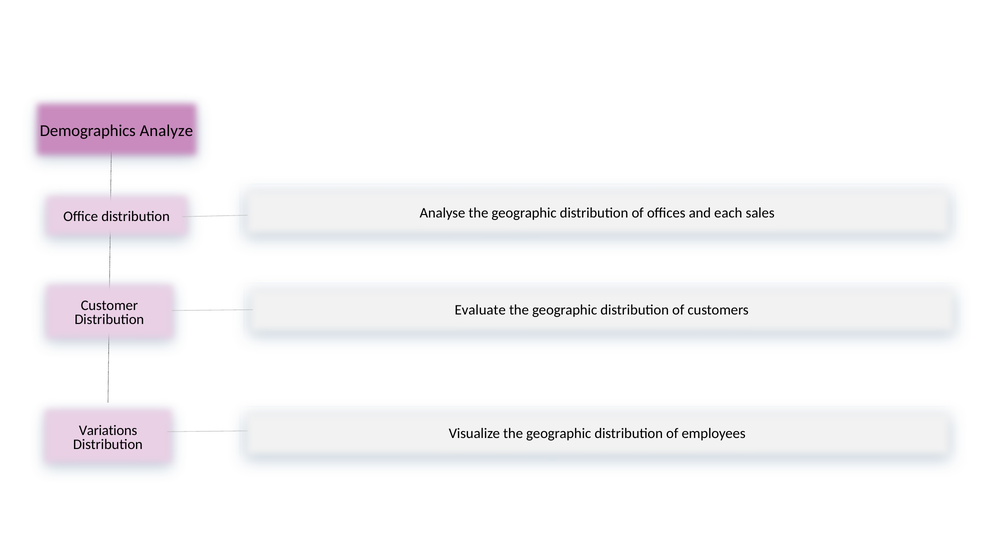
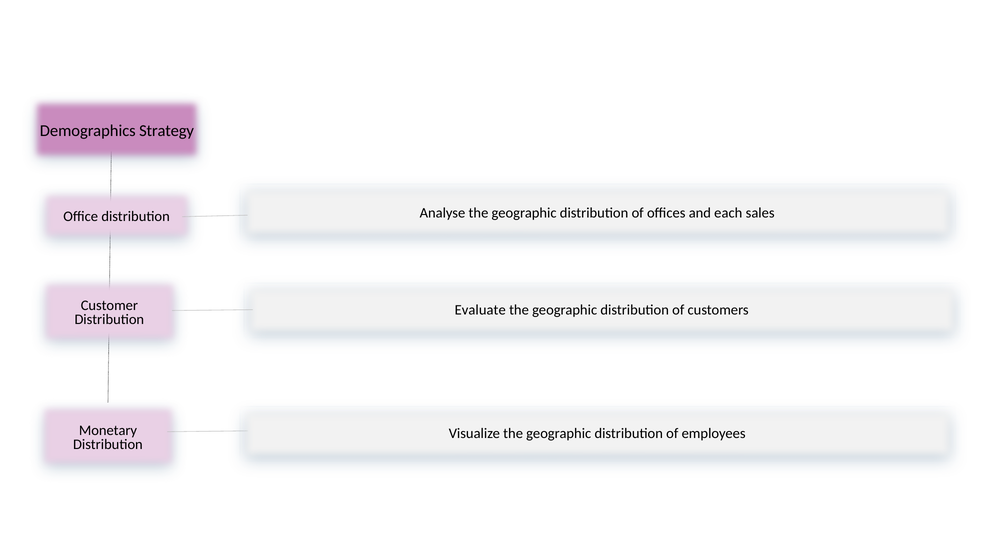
Analyze: Analyze -> Strategy (167, 131)
Variations: Variations -> Monetary (108, 430)
